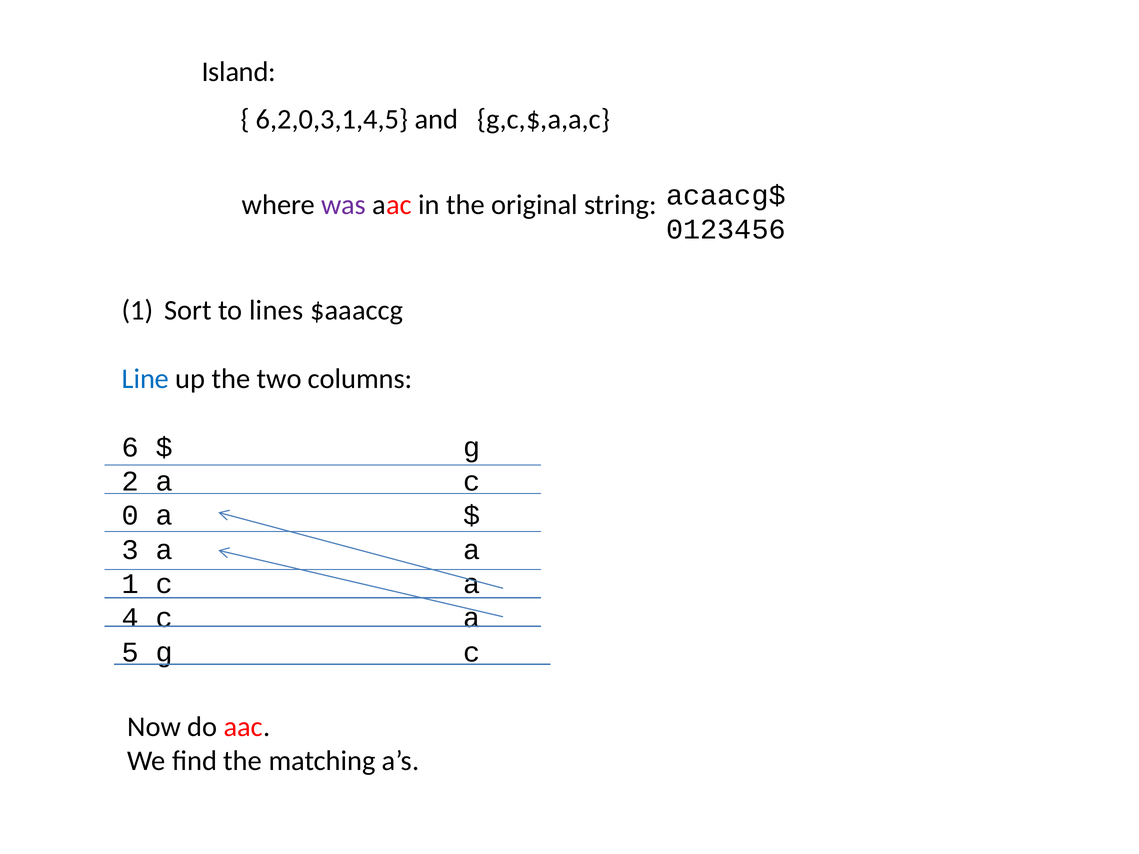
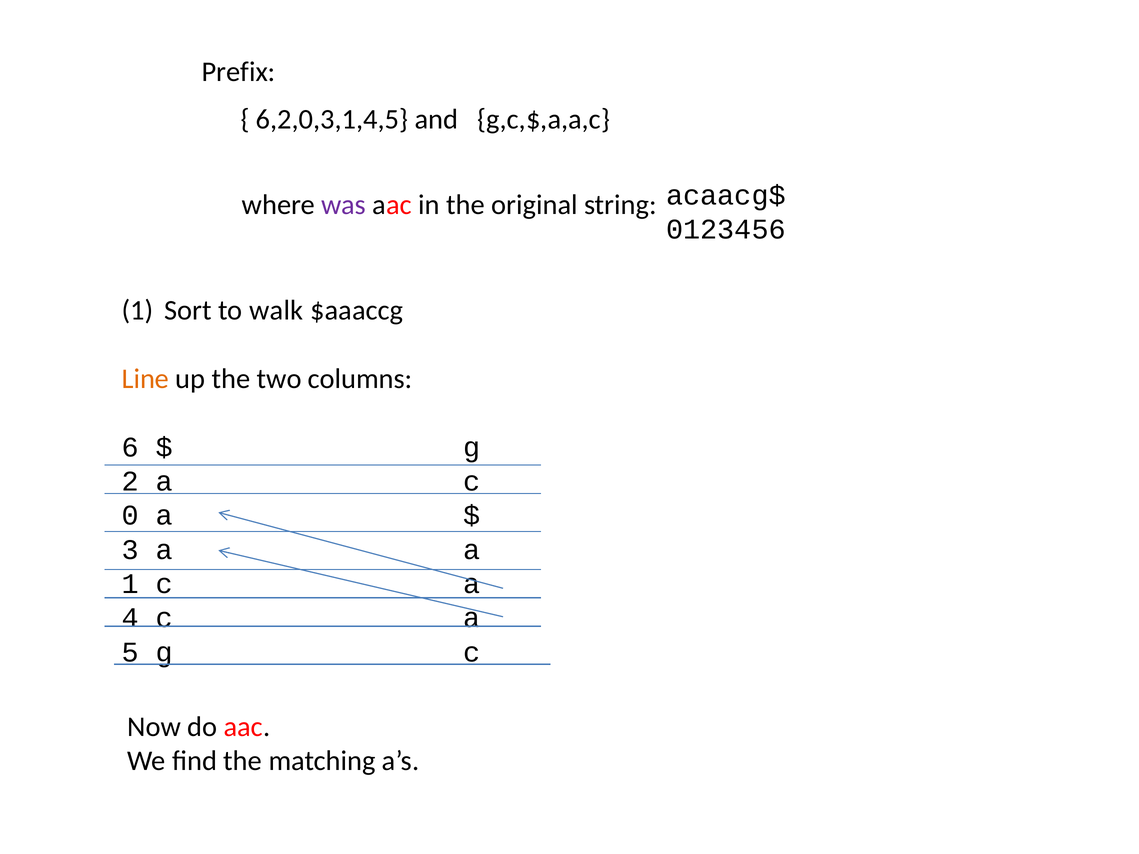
Island: Island -> Prefix (239, 72)
lines: lines -> walk (276, 311)
Line colour: blue -> orange (145, 379)
